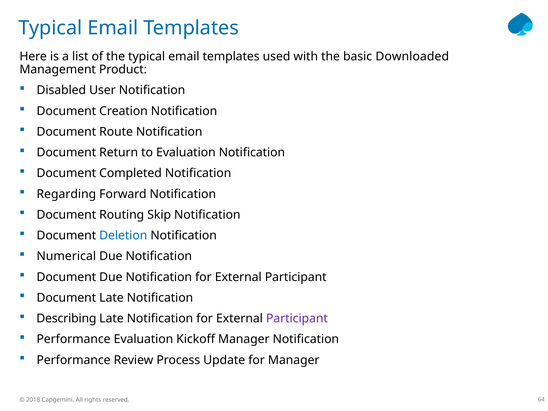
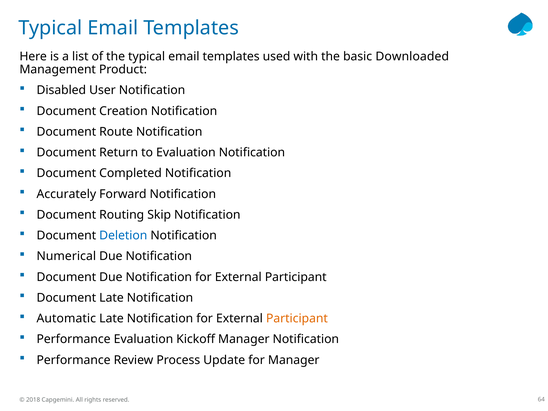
Regarding: Regarding -> Accurately (66, 194)
Describing: Describing -> Automatic (66, 319)
Participant colour: purple -> orange (297, 319)
